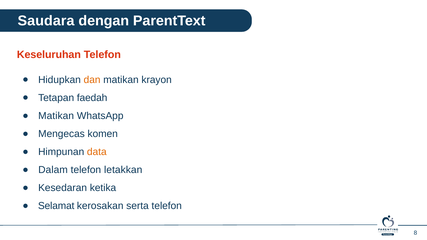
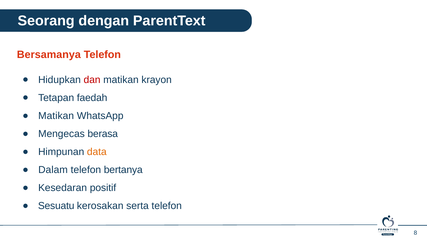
Saudara: Saudara -> Seorang (46, 21)
Keseluruhan: Keseluruhan -> Bersamanya (49, 55)
dan colour: orange -> red (92, 80)
komen: komen -> berasa (103, 134)
letakkan: letakkan -> bertanya (123, 170)
ketika: ketika -> positif (103, 188)
Selamat: Selamat -> Sesuatu (56, 206)
